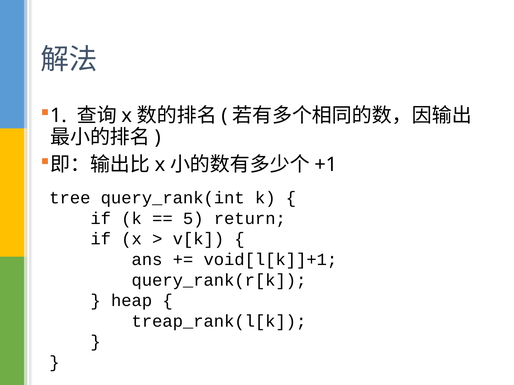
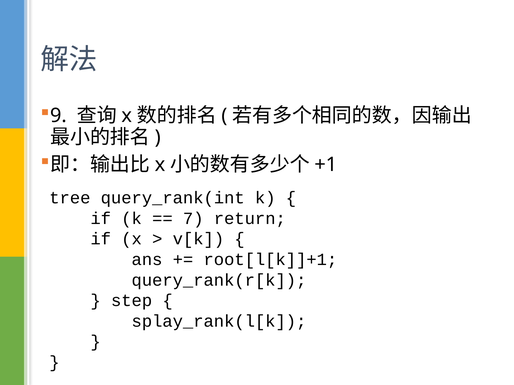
1: 1 -> 9 (58, 116)
5: 5 -> 7 (193, 219)
void[l[k]]+1: void[l[k]]+1 -> root[l[k]]+1 (270, 260)
heap: heap -> step (132, 301)
treap_rank(l[k: treap_rank(l[k -> splay_rank(l[k (219, 322)
